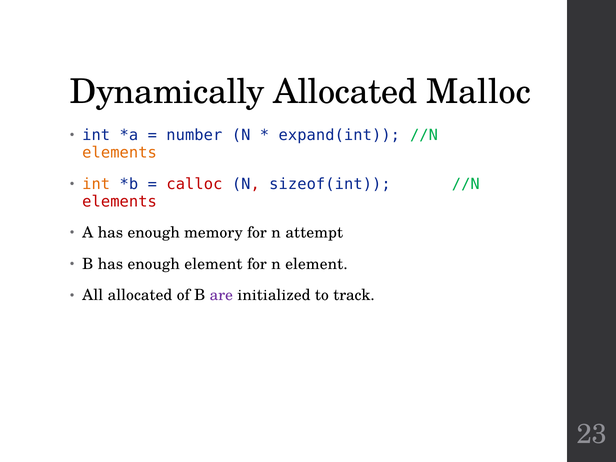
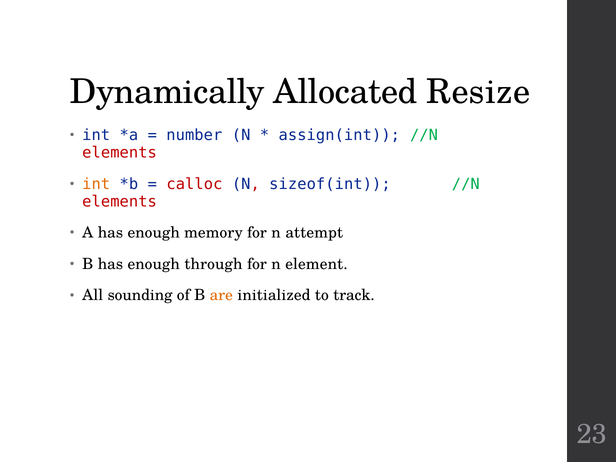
Malloc: Malloc -> Resize (478, 92)
expand(int: expand(int -> assign(int (339, 135)
elements colour: orange -> red (120, 153)
enough element: element -> through (213, 264)
All allocated: allocated -> sounding (140, 295)
are colour: purple -> orange (221, 295)
